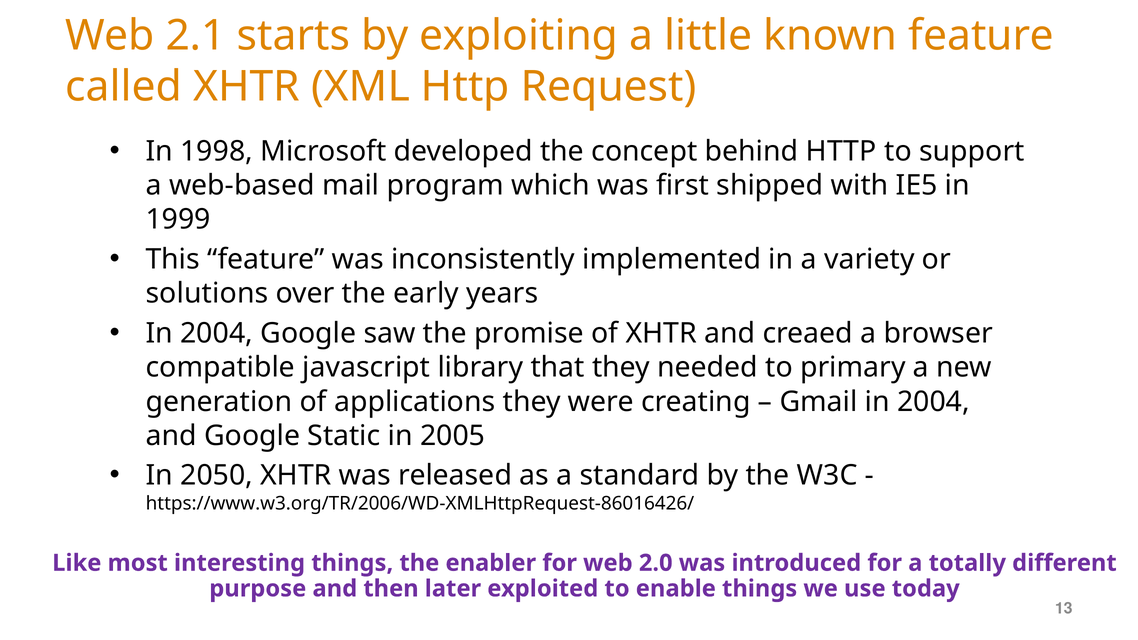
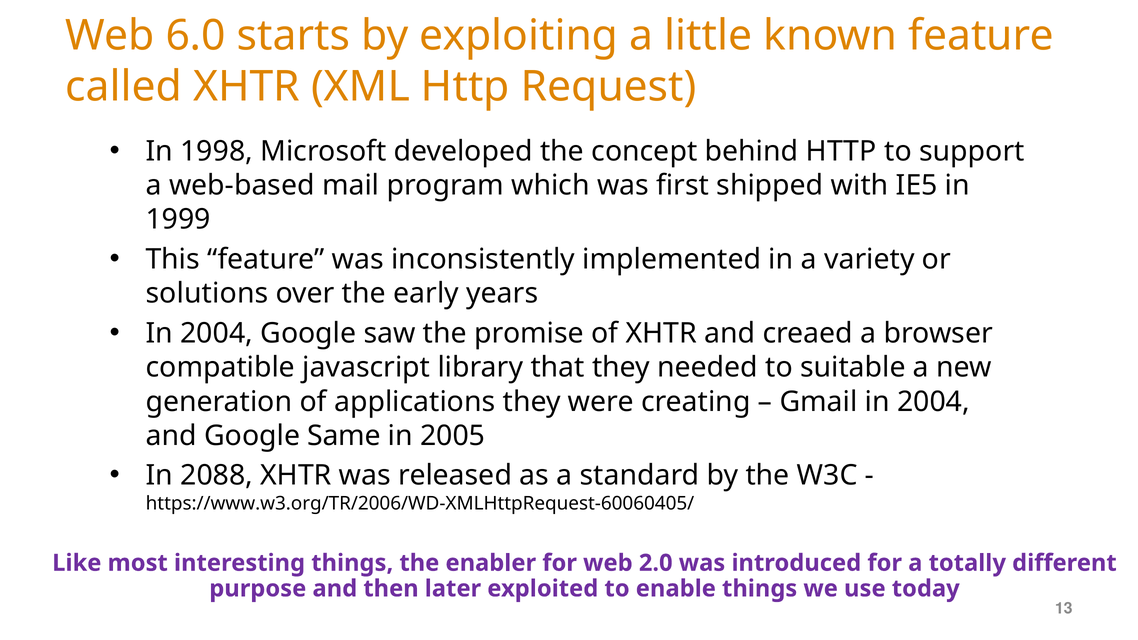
2.1: 2.1 -> 6.0 (196, 36)
primary: primary -> suitable (853, 368)
Static: Static -> Same (344, 436)
2050: 2050 -> 2088 (217, 476)
https://www.w3.org/TR/2006/WD-XMLHttpRequest-86016426/: https://www.w3.org/TR/2006/WD-XMLHttpRequest-86016426/ -> https://www.w3.org/TR/2006/WD-XMLHttpRequest-60060405/ (420, 503)
